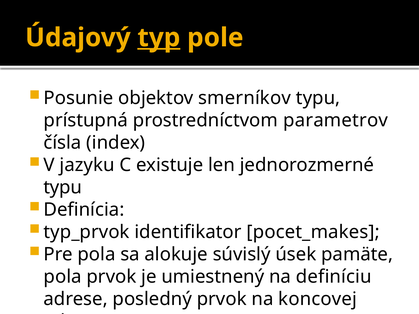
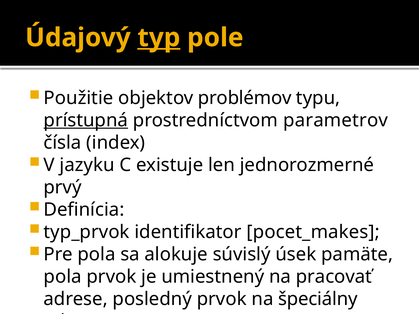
Posunie: Posunie -> Použitie (78, 98)
smerníkov: smerníkov -> problémov (245, 98)
prístupná underline: none -> present (86, 120)
typu: typu -> prvý (63, 187)
definíciu: definíciu -> pracovať (334, 277)
koncovej: koncovej -> špeciálny (318, 299)
